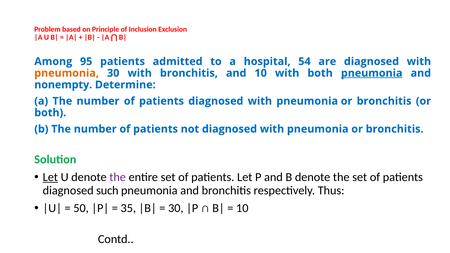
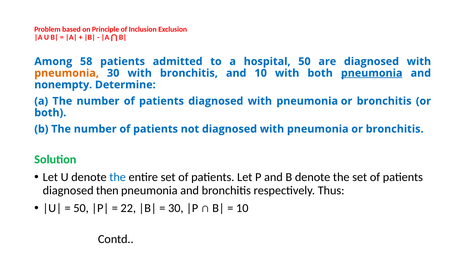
95: 95 -> 58 (86, 62)
hospital 54: 54 -> 50 (304, 62)
Let underline: present -> none (50, 177)
the colour: purple -> blue (118, 177)
such: such -> then (107, 190)
35: 35 -> 22 (128, 208)
